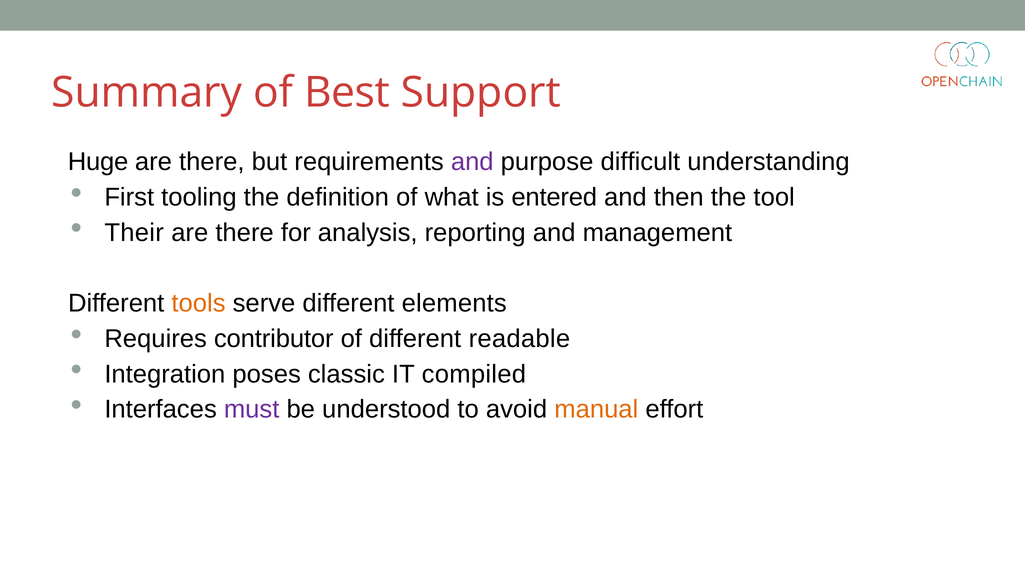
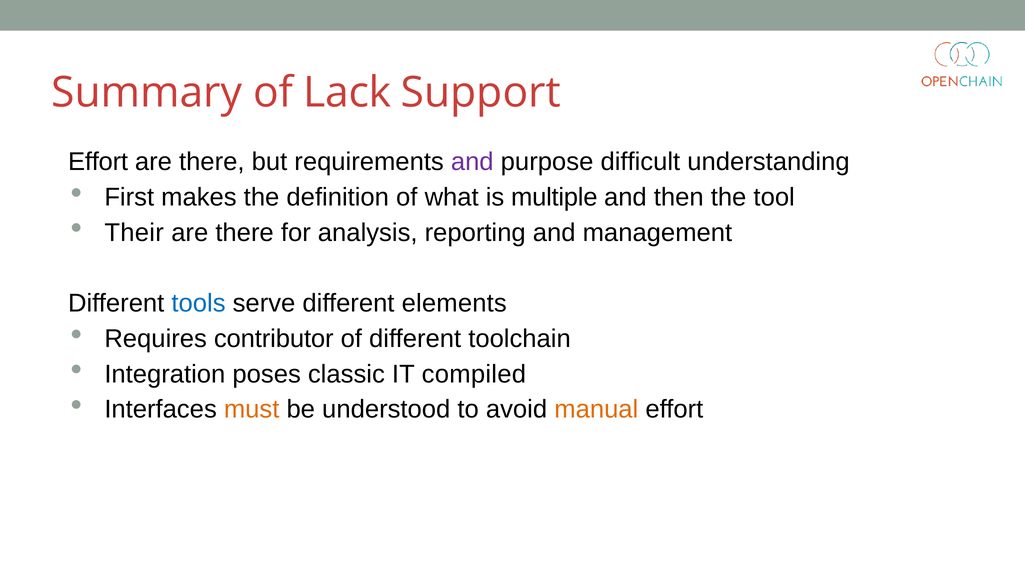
Best: Best -> Lack (347, 92)
Huge: Huge -> Effort (98, 162)
tooling: tooling -> makes (199, 197)
entered: entered -> multiple (554, 197)
tools colour: orange -> blue (198, 303)
readable: readable -> toolchain (520, 338)
must colour: purple -> orange (252, 409)
